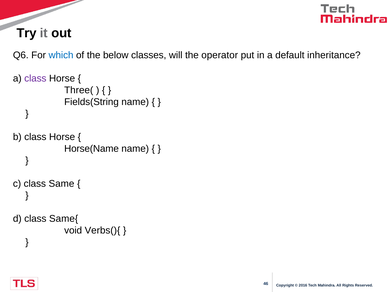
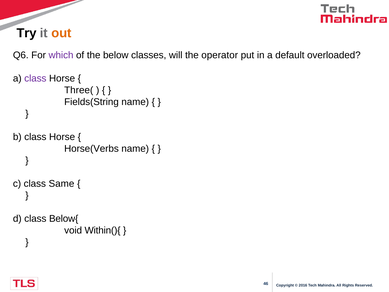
out colour: black -> orange (61, 33)
which colour: blue -> purple (61, 55)
inheritance: inheritance -> overloaded (334, 55)
Horse(Name: Horse(Name -> Horse(Verbs (91, 148)
Same{: Same{ -> Below{ (64, 219)
Verbs(){: Verbs(){ -> Within(){ (103, 230)
